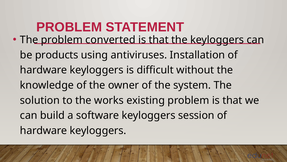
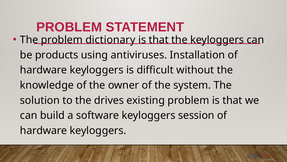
converted: converted -> dictionary (110, 40)
works: works -> drives (109, 100)
